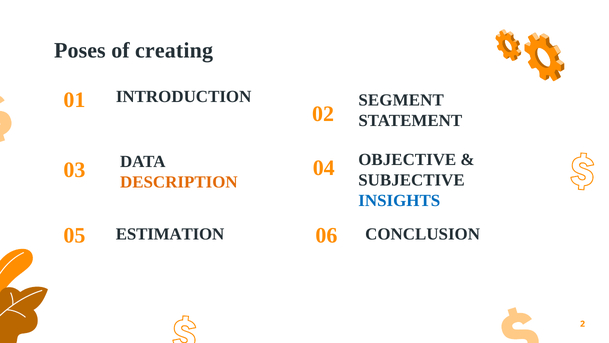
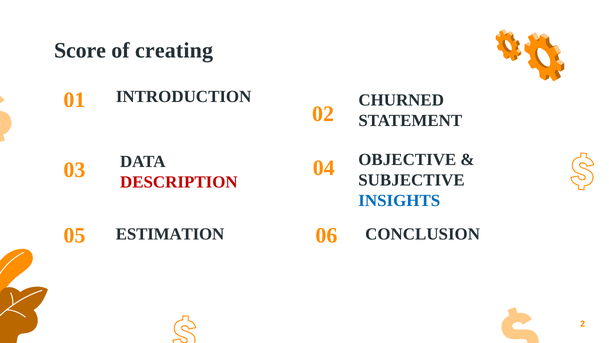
Poses: Poses -> Score (80, 50)
SEGMENT: SEGMENT -> CHURNED (401, 100)
DESCRIPTION colour: orange -> red (179, 182)
